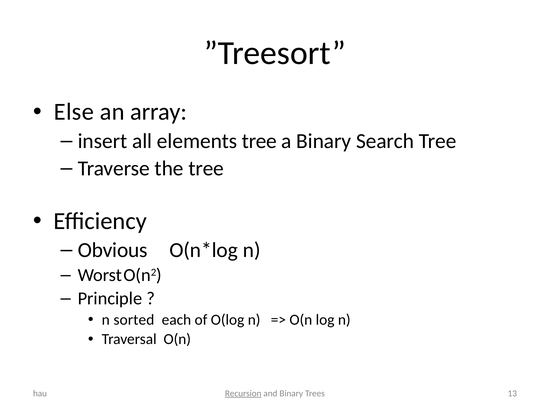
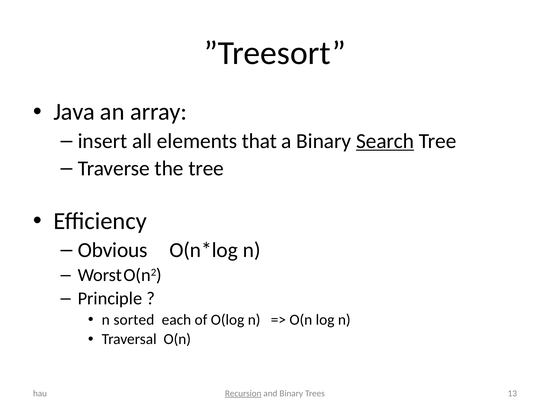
Else: Else -> Java (74, 112)
elements tree: tree -> that (259, 141)
Search underline: none -> present (385, 141)
